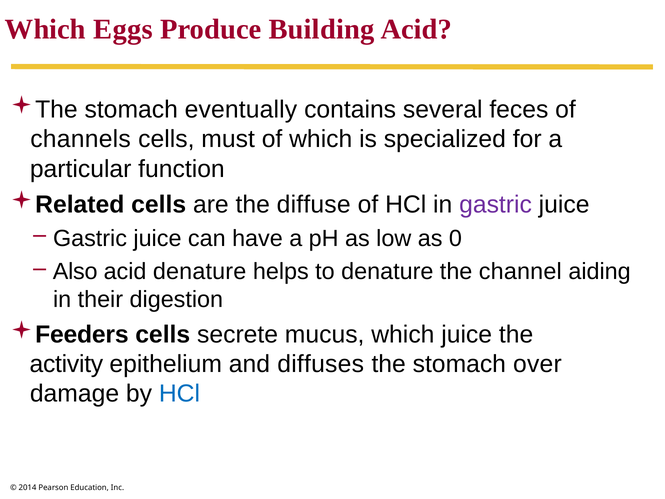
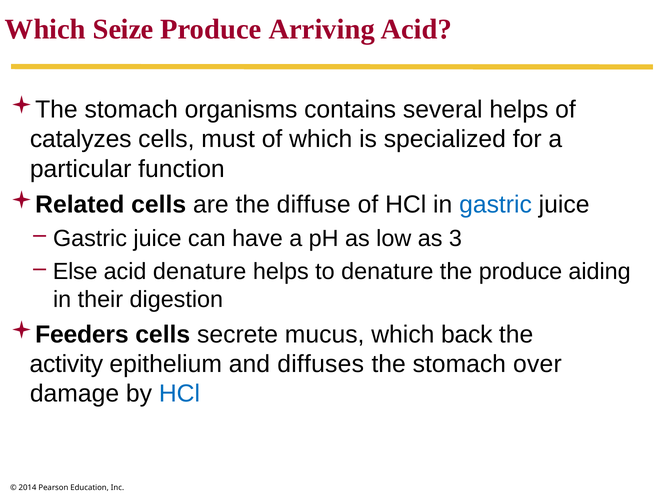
Eggs: Eggs -> Seize (123, 29)
Building: Building -> Arriving (322, 29)
eventually: eventually -> organisms (241, 110)
several feces: feces -> helps (519, 110)
channels: channels -> catalyzes (81, 139)
gastric colour: purple -> blue (496, 204)
0: 0 -> 3 (455, 238)
Also: Also -> Else (75, 271)
the channel: channel -> produce (521, 271)
which juice: juice -> back (467, 334)
